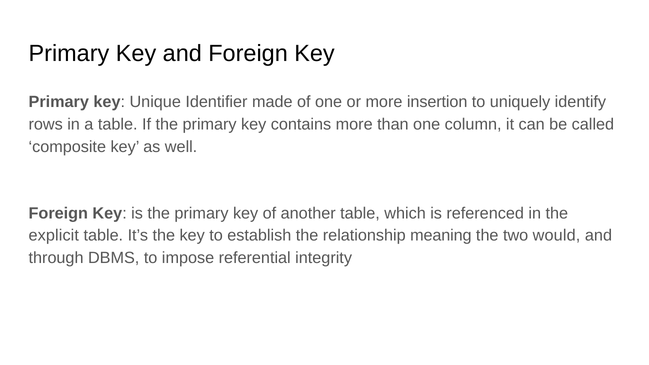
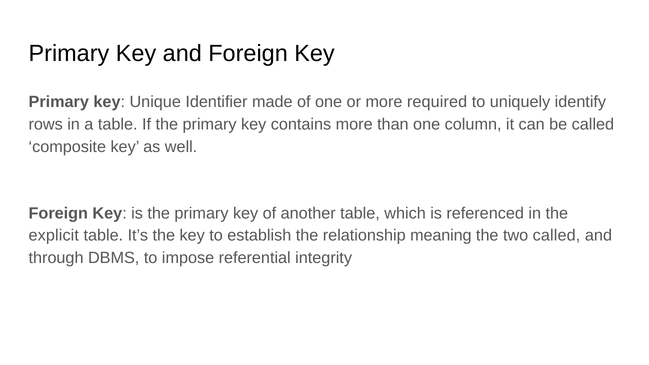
insertion: insertion -> required (437, 102)
two would: would -> called (557, 236)
